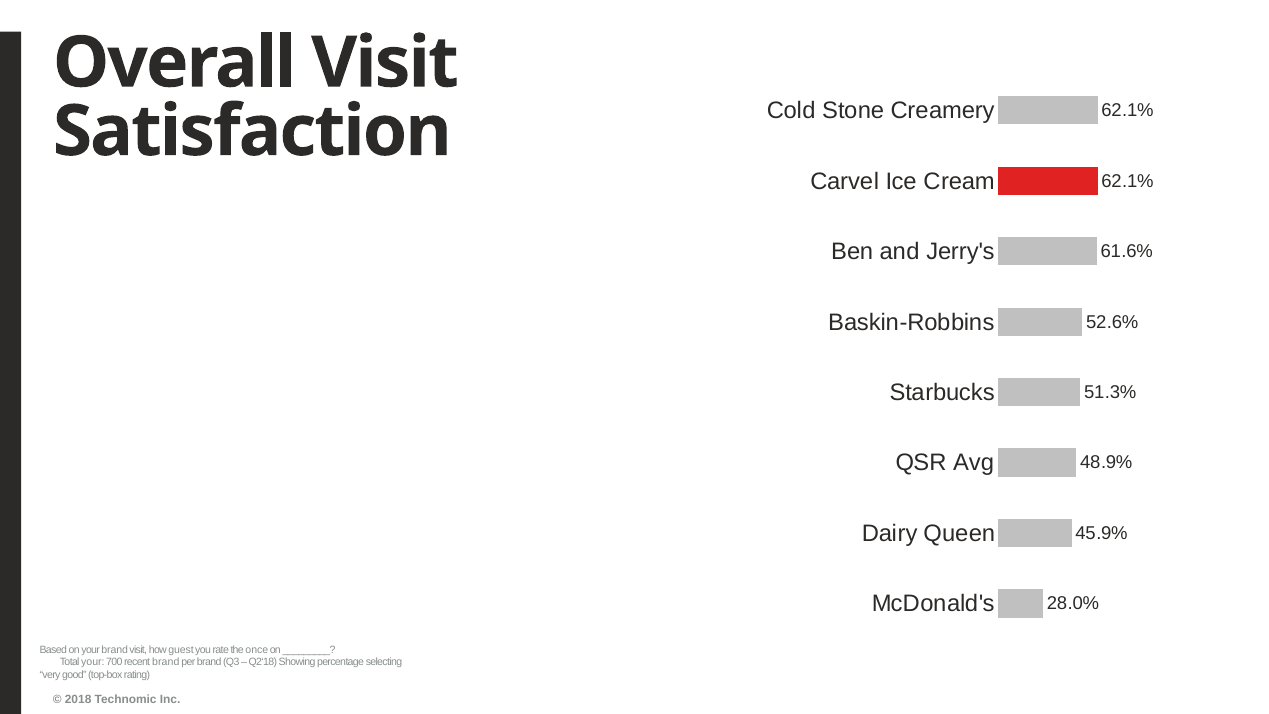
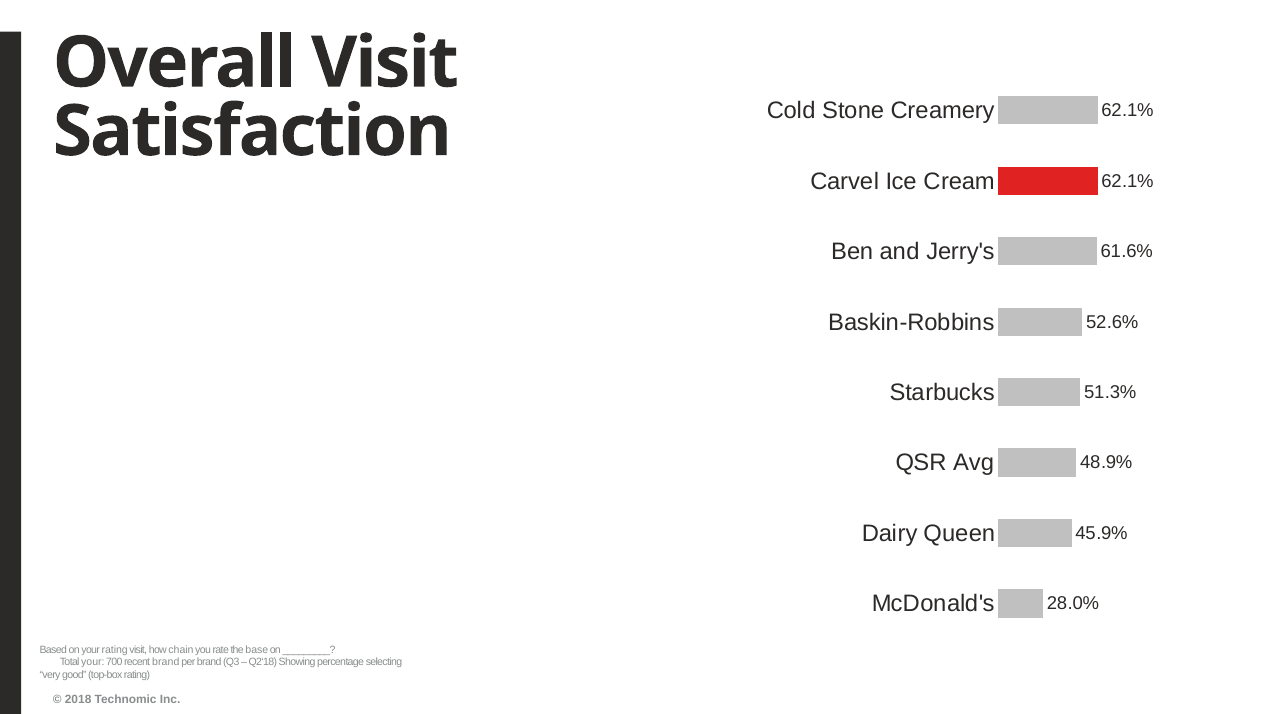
your brand: brand -> rating (115, 650)
guest: guest -> chain (181, 650)
once: once -> base (257, 650)
